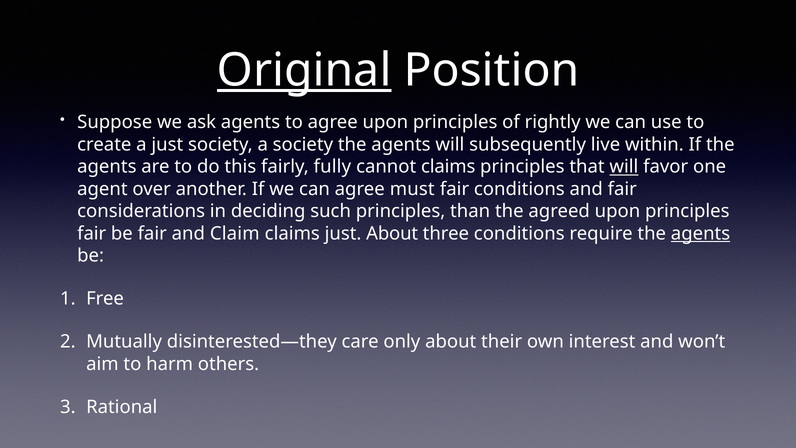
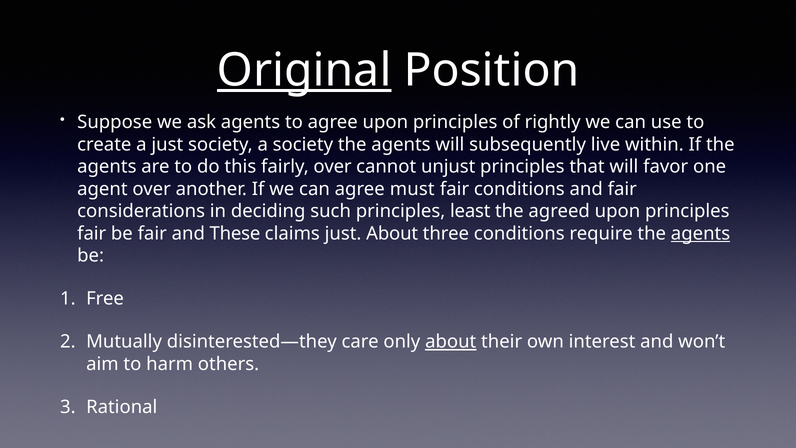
fairly fully: fully -> over (333, 167)
cannot claims: claims -> unjust (448, 167)
will underline: present -> none (624, 167)
than: than -> least (470, 211)
Claim: Claim -> These (235, 233)
about underline: none -> present (451, 342)
